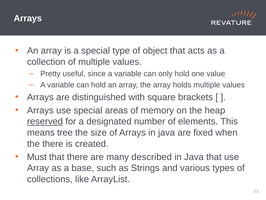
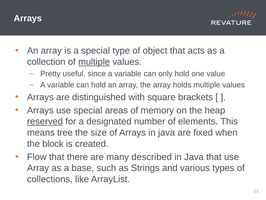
multiple underline: none -> present (94, 62)
the there: there -> block (53, 143)
Must: Must -> Flow (37, 157)
